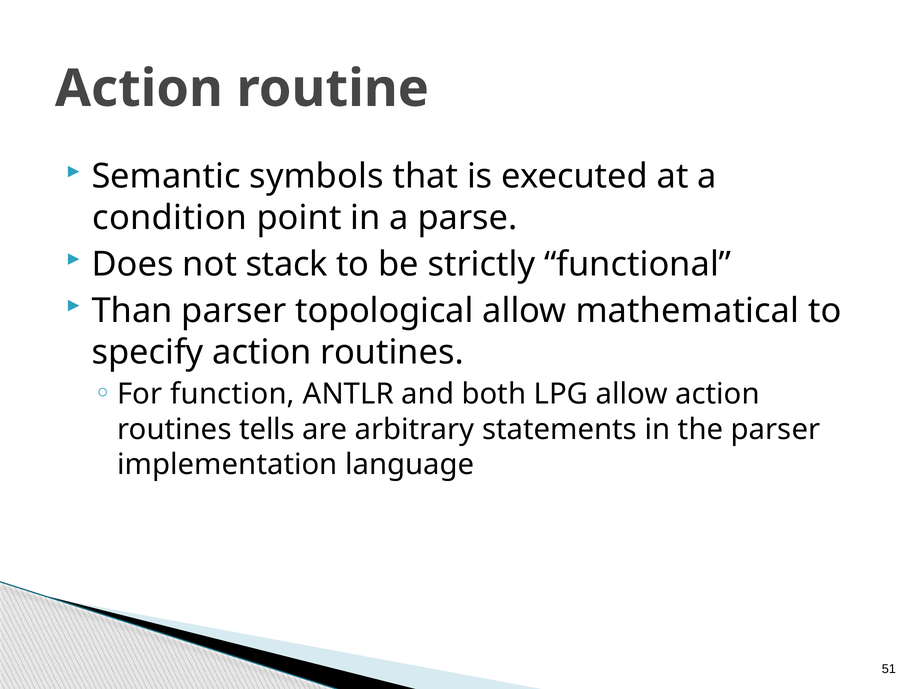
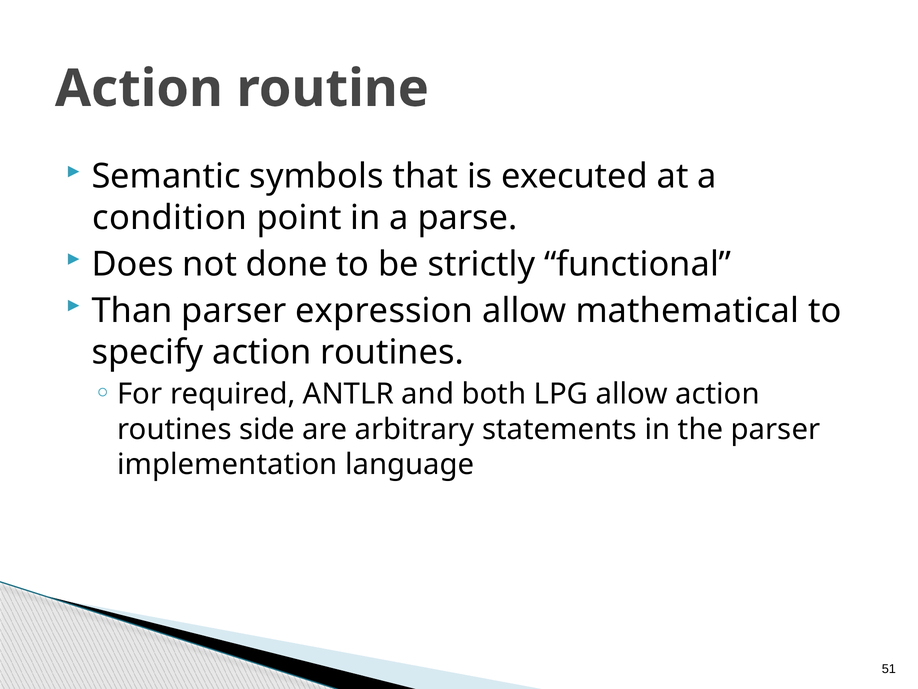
stack: stack -> done (287, 264)
topological: topological -> expression (384, 311)
function: function -> required (233, 394)
tells: tells -> side (267, 429)
